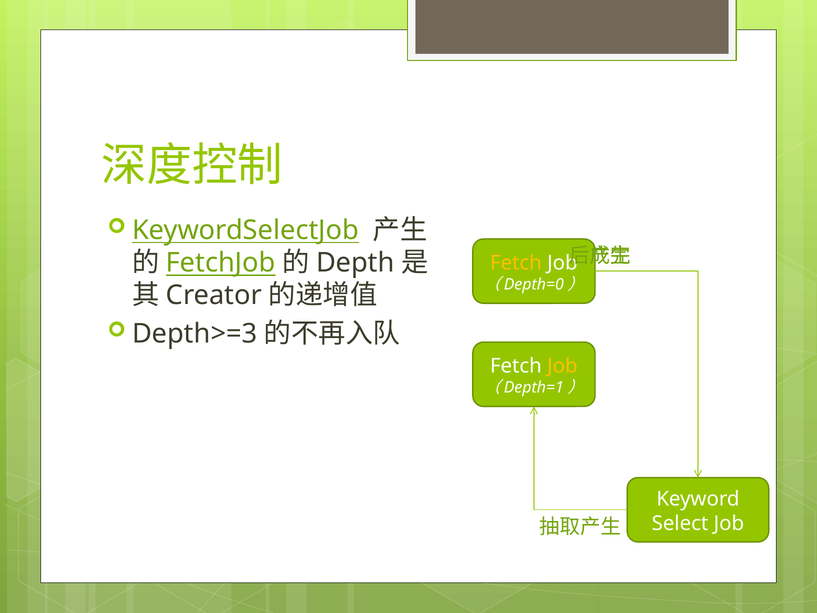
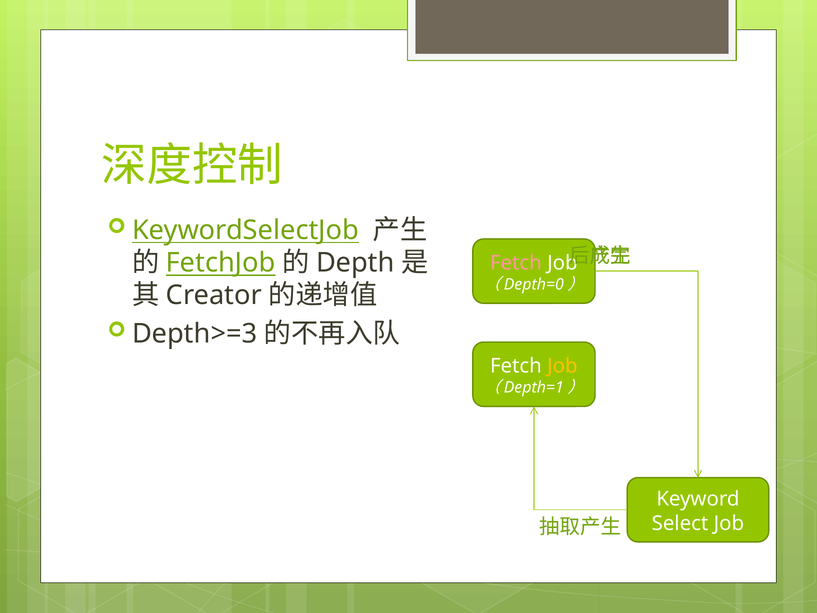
Fetch colour: yellow -> pink (516, 263)
